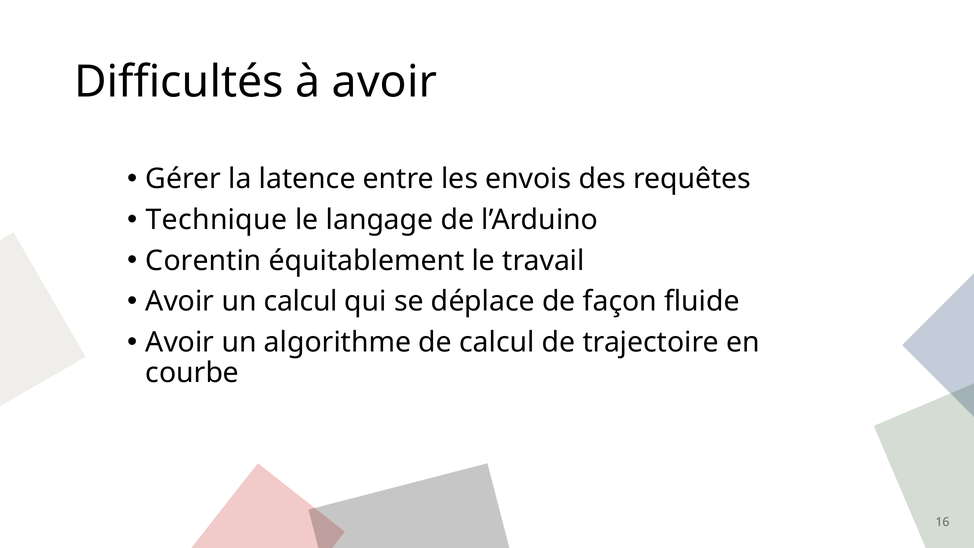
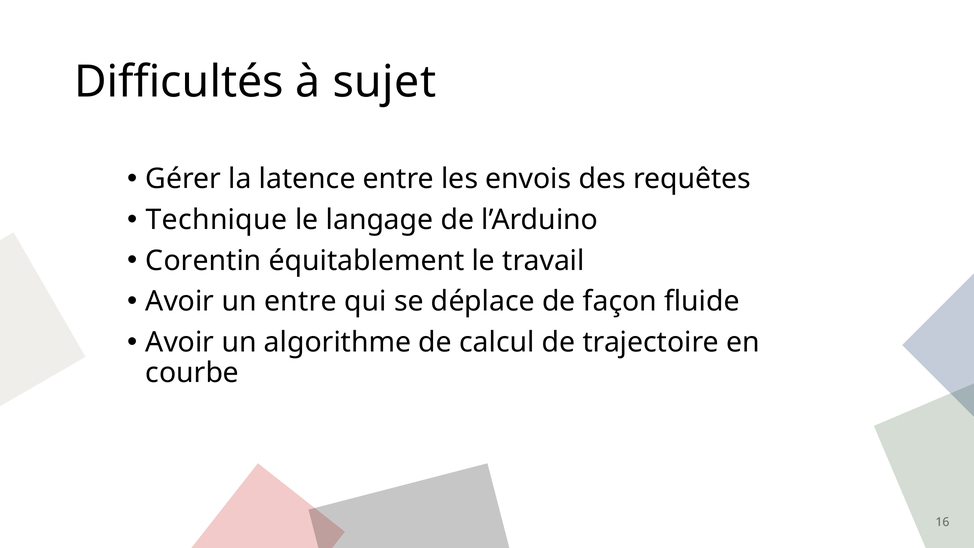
à avoir: avoir -> sujet (384, 82)
un calcul: calcul -> entre (300, 301)
